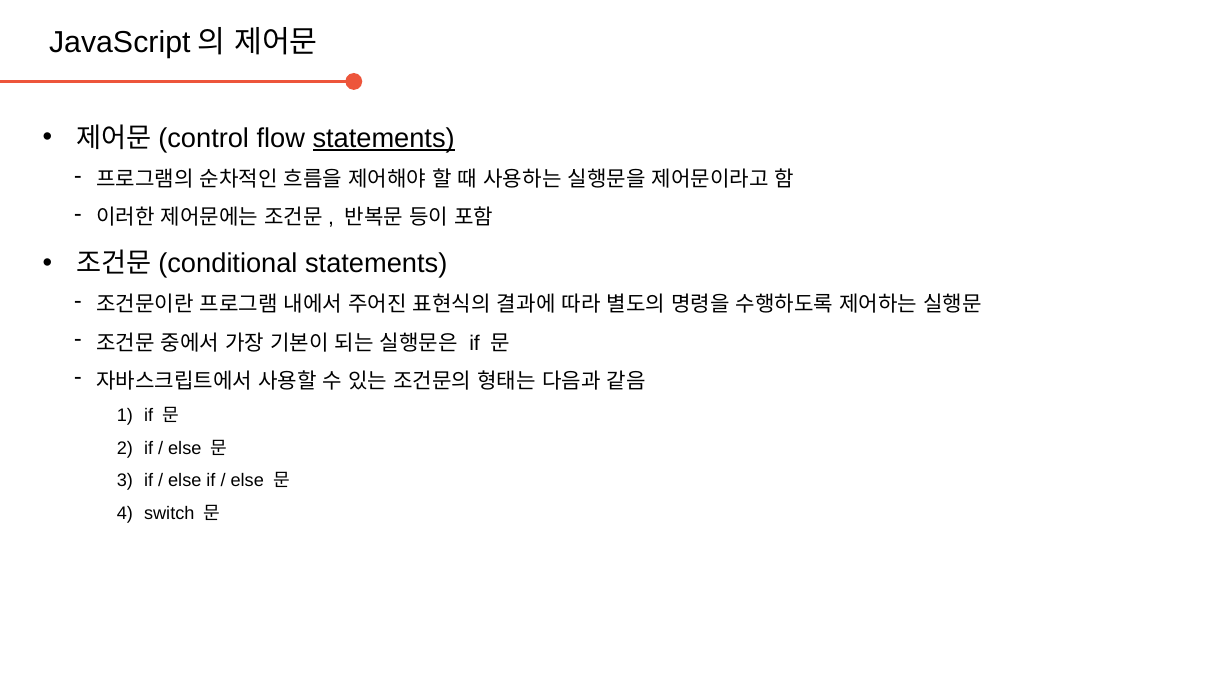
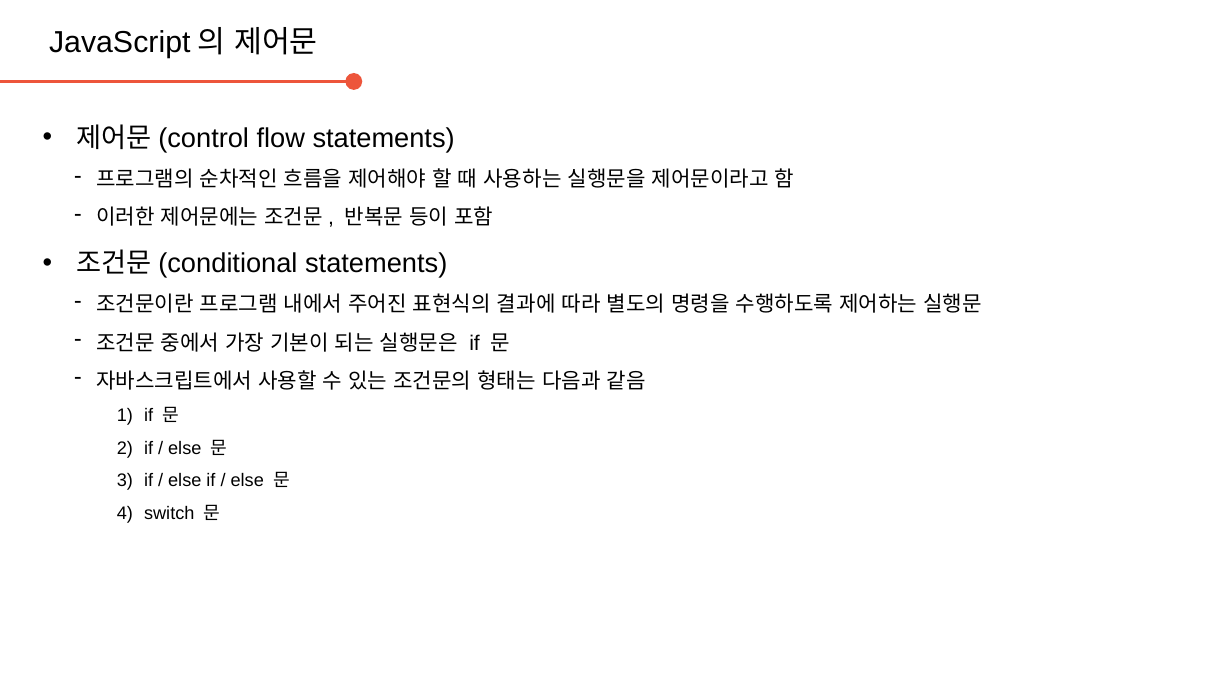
statements underline: present -> none (384, 138)
